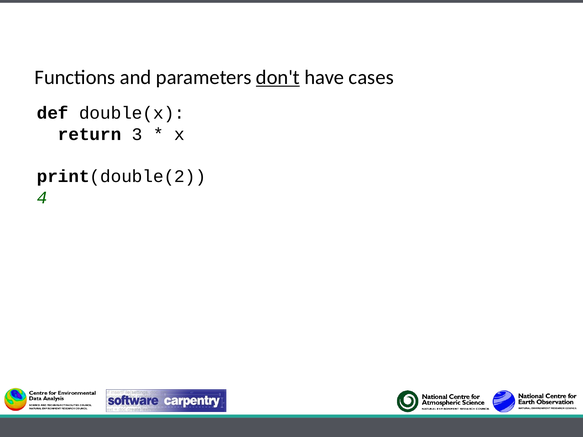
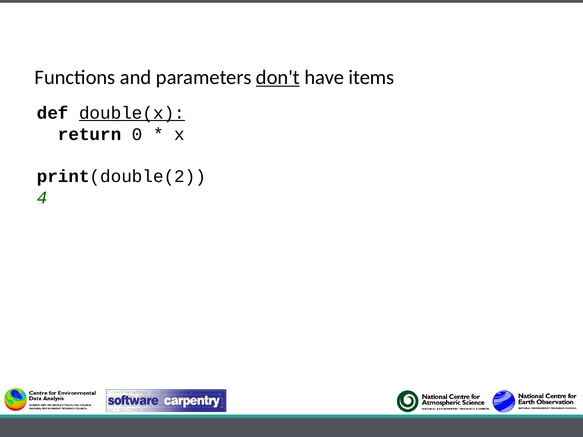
cases: cases -> items (371, 77)
double(x underline: none -> present (132, 113)
3: 3 -> 0 (137, 134)
